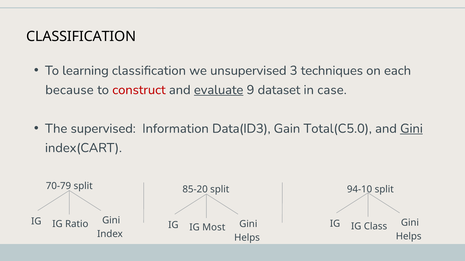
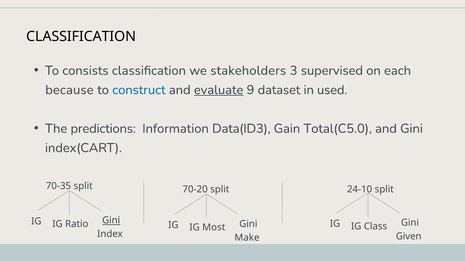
learning: learning -> consists (85, 71)
unsupervised: unsupervised -> stakeholders (248, 71)
techniques: techniques -> supervised (332, 71)
construct colour: red -> blue (139, 90)
case: case -> used (332, 90)
supervised: supervised -> predictions (103, 129)
Gini underline: present -> none (411, 129)
70-79: 70-79 -> 70-35 (58, 186)
85-20: 85-20 -> 70-20 (195, 190)
94-10: 94-10 -> 24-10 (360, 190)
Gini underline: none -> present (111, 221)
Helps: Helps -> Given (409, 237)
Helps: Helps -> Make (247, 238)
